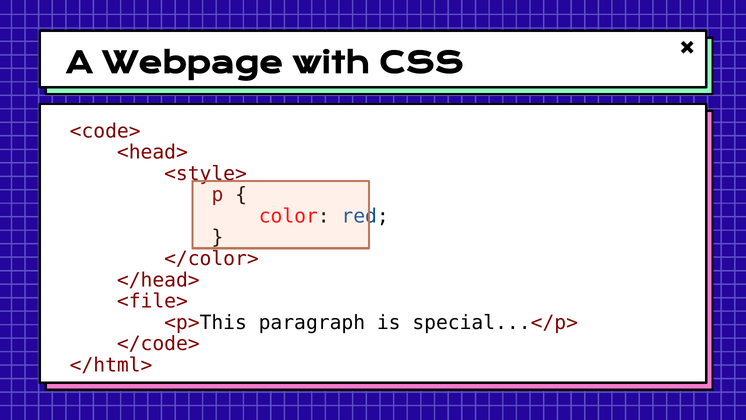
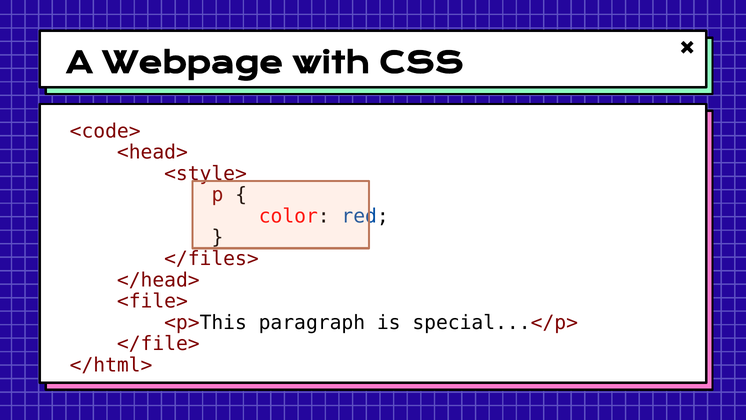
</color>: </color> -> </files> (211, 259)
</code>: </code> -> </file> (158, 344)
